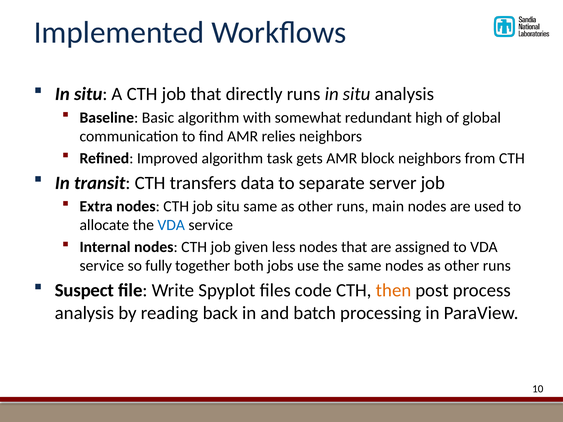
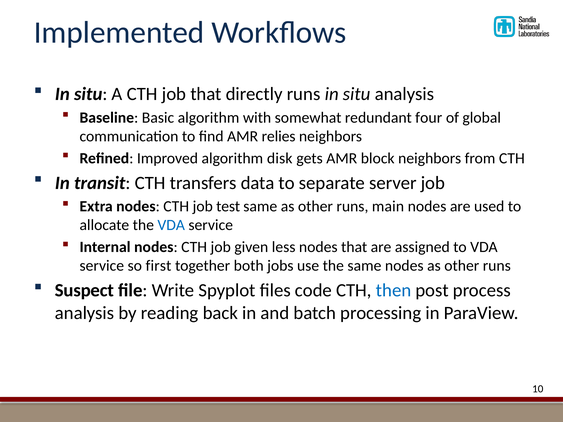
high: high -> four (429, 118)
task: task -> disk (280, 158)
job situ: situ -> test (228, 207)
fully: fully -> first (158, 266)
then colour: orange -> blue (394, 291)
